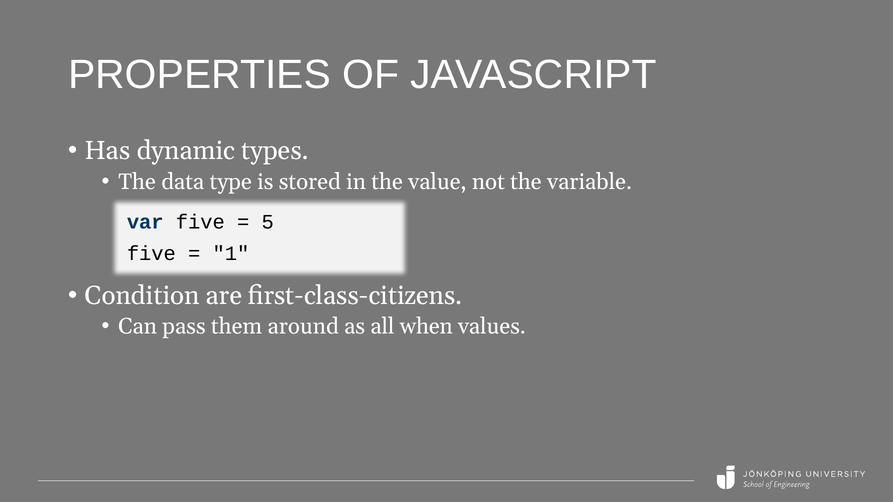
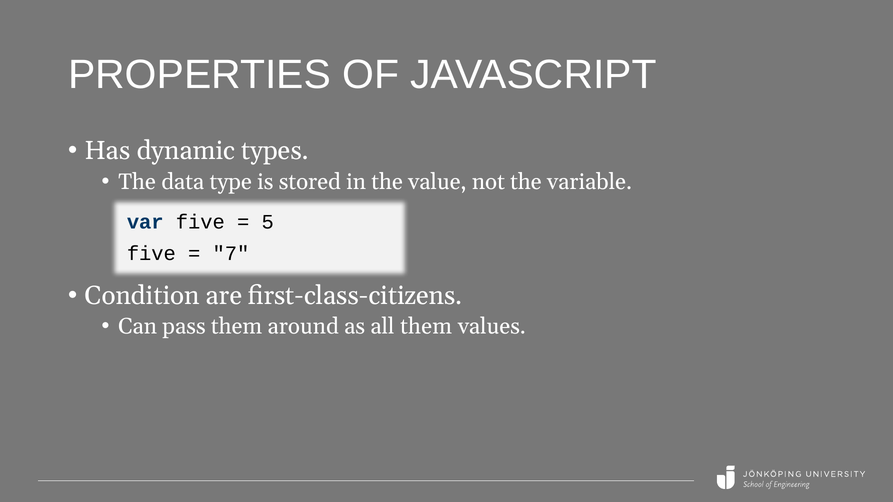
1: 1 -> 7 (231, 253)
all when: when -> them (426, 327)
